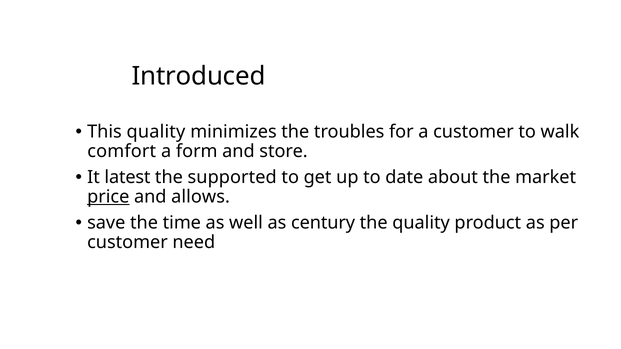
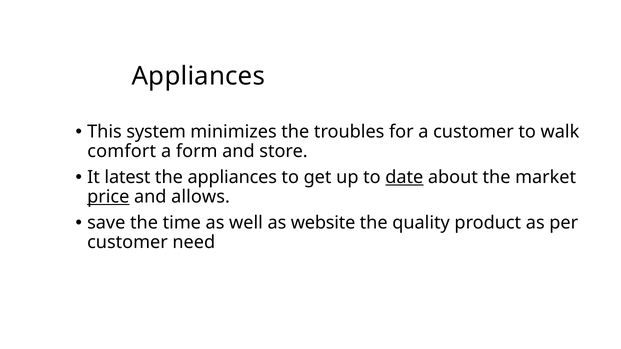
Introduced: Introduced -> Appliances (198, 76)
This quality: quality -> system (156, 132)
the supported: supported -> appliances (232, 178)
date underline: none -> present (404, 178)
century: century -> website (323, 223)
